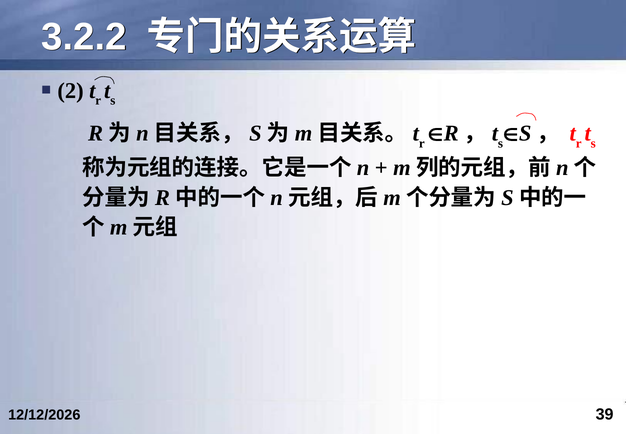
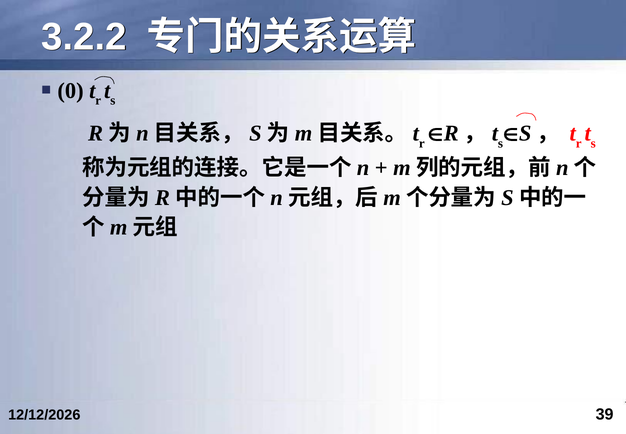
2: 2 -> 0 (71, 90)
